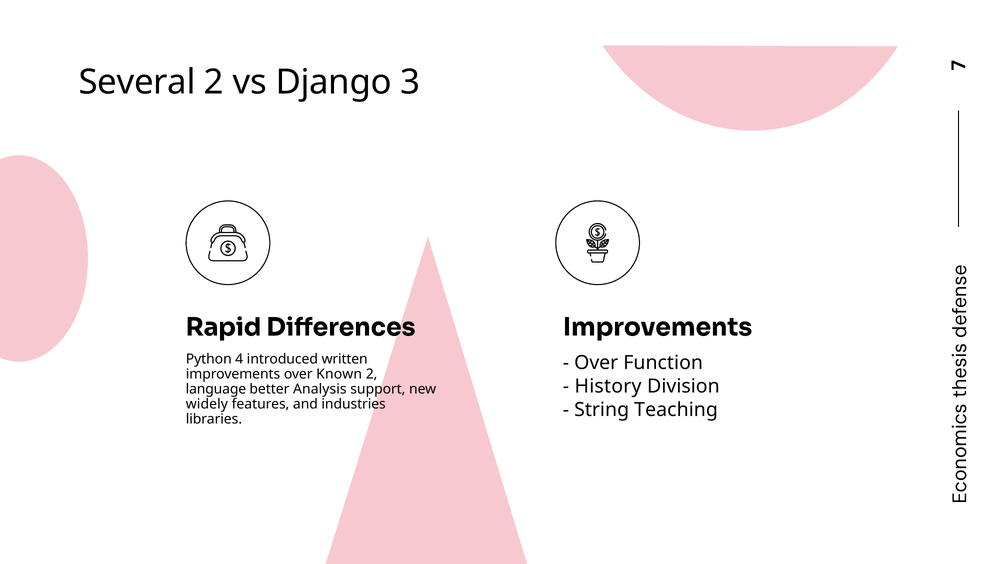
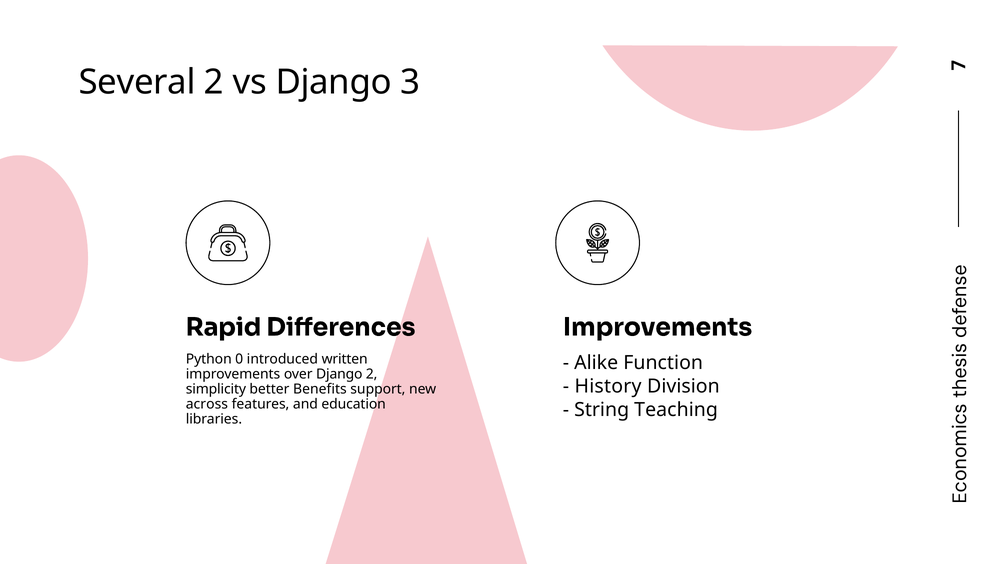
4: 4 -> 0 (239, 359)
Over: Over -> Alike (596, 363)
over Known: Known -> Django (339, 374)
language: language -> simplicity (216, 389)
Analysis: Analysis -> Benefits (320, 389)
widely: widely -> across (207, 404)
industries: industries -> education (354, 404)
